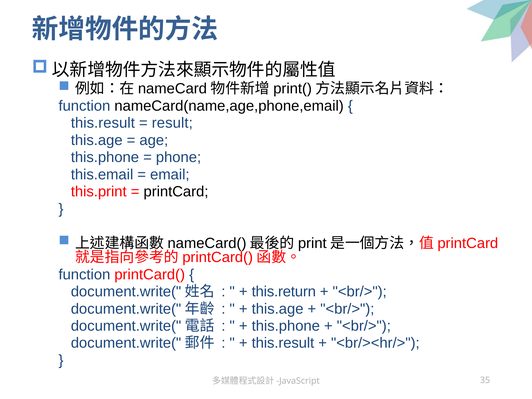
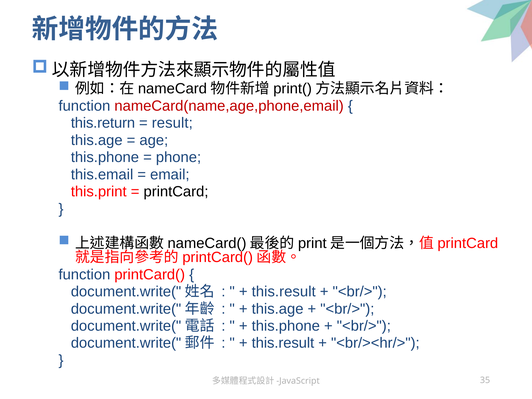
nameCard(name,age,phone,email colour: black -> red (229, 106)
this.result: this.result -> this.return (103, 123)
this.return: this.return -> this.result (284, 292)
